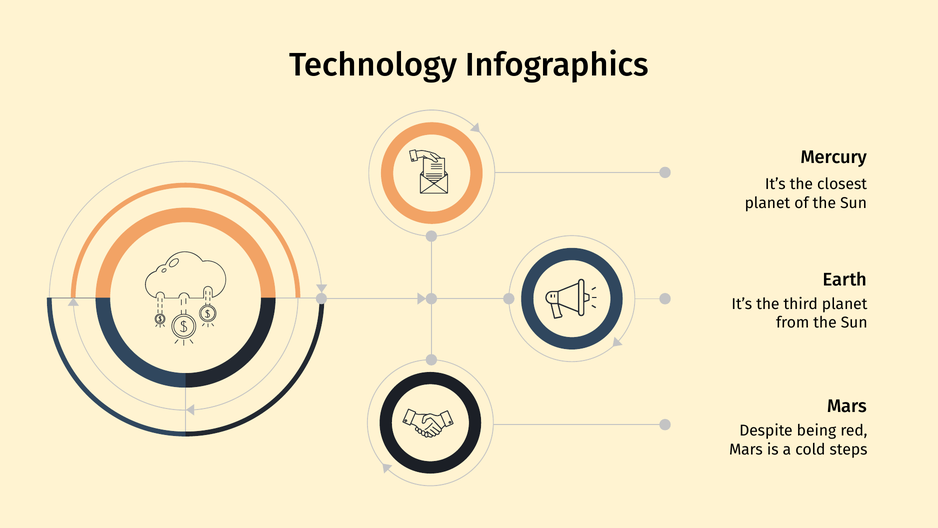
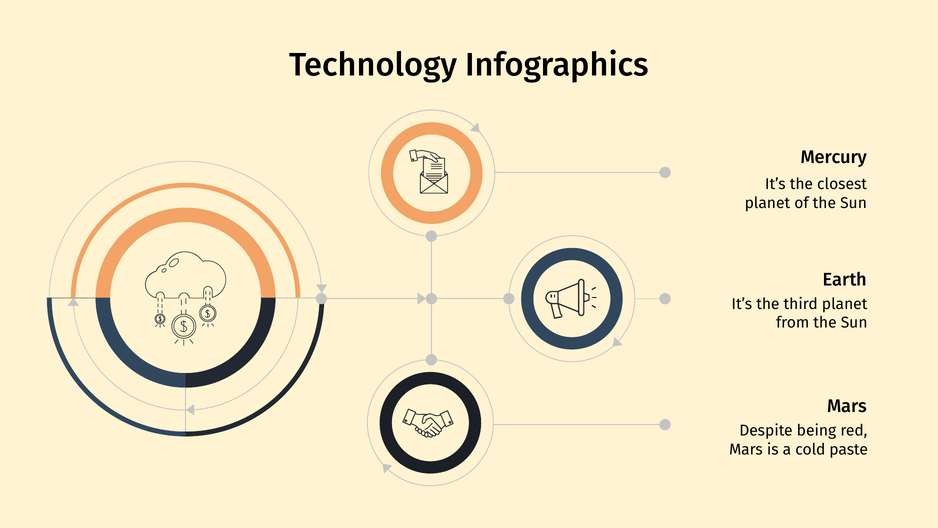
steps: steps -> paste (849, 449)
